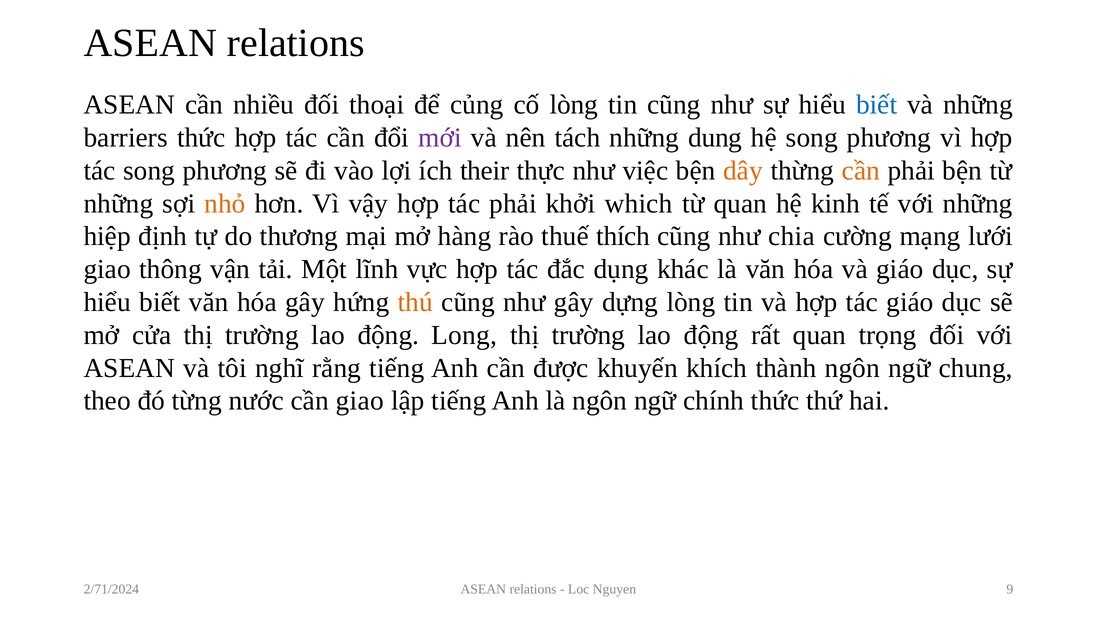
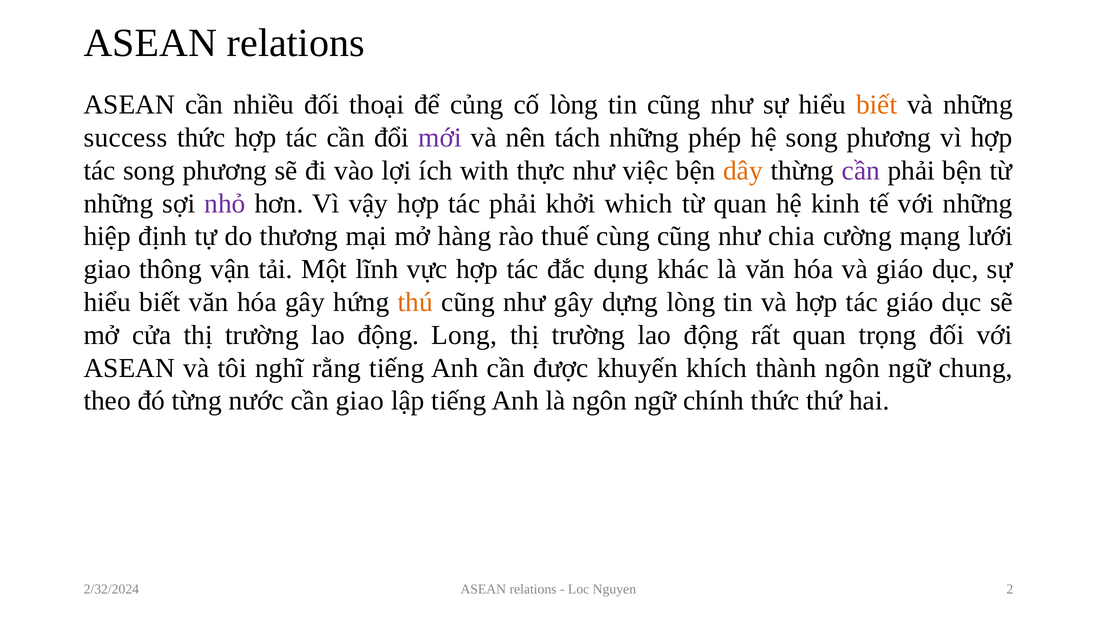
biết colour: blue -> orange (877, 105)
barriers: barriers -> success (126, 138)
dung: dung -> phép (715, 138)
their: their -> with (485, 171)
cần colour: orange -> purple (861, 171)
nhỏ colour: orange -> purple (225, 203)
thích: thích -> cùng (623, 236)
2/71/2024: 2/71/2024 -> 2/32/2024 (111, 589)
9: 9 -> 2 (1010, 589)
